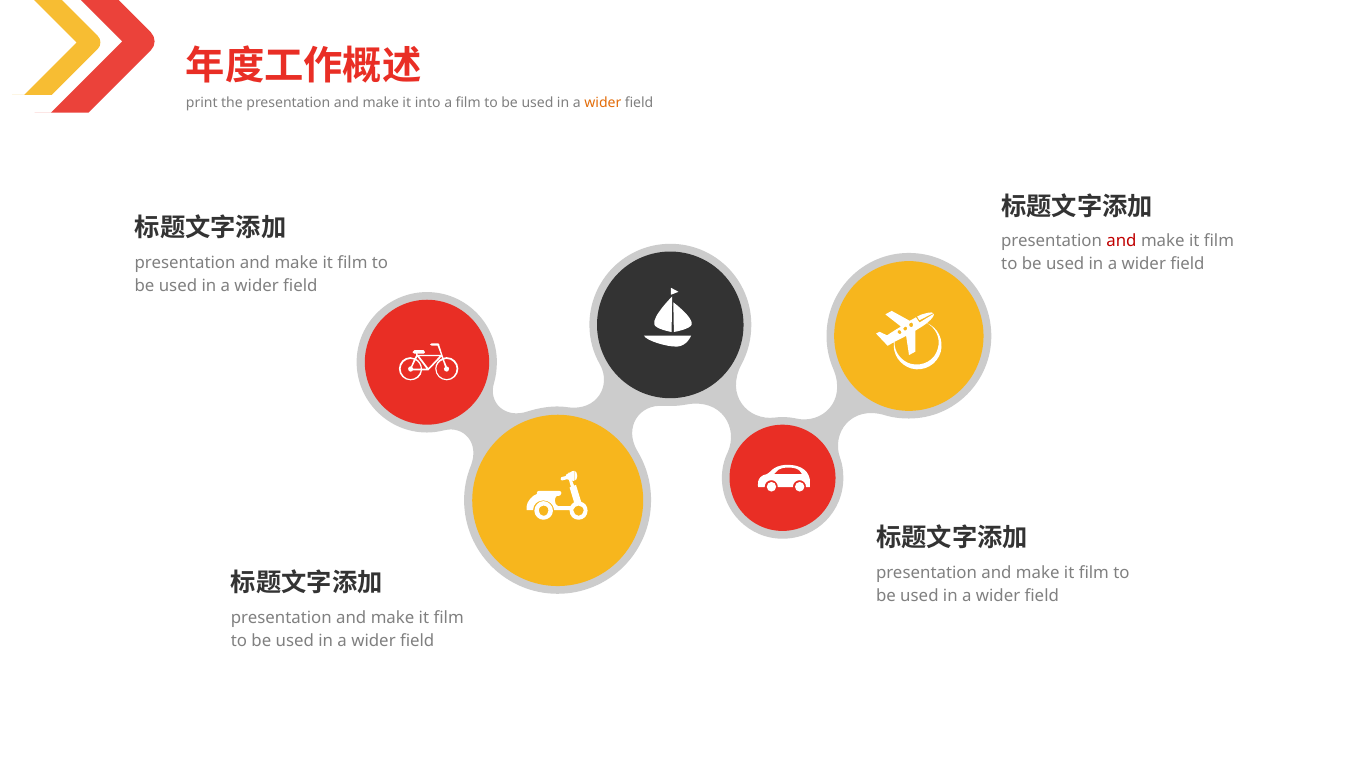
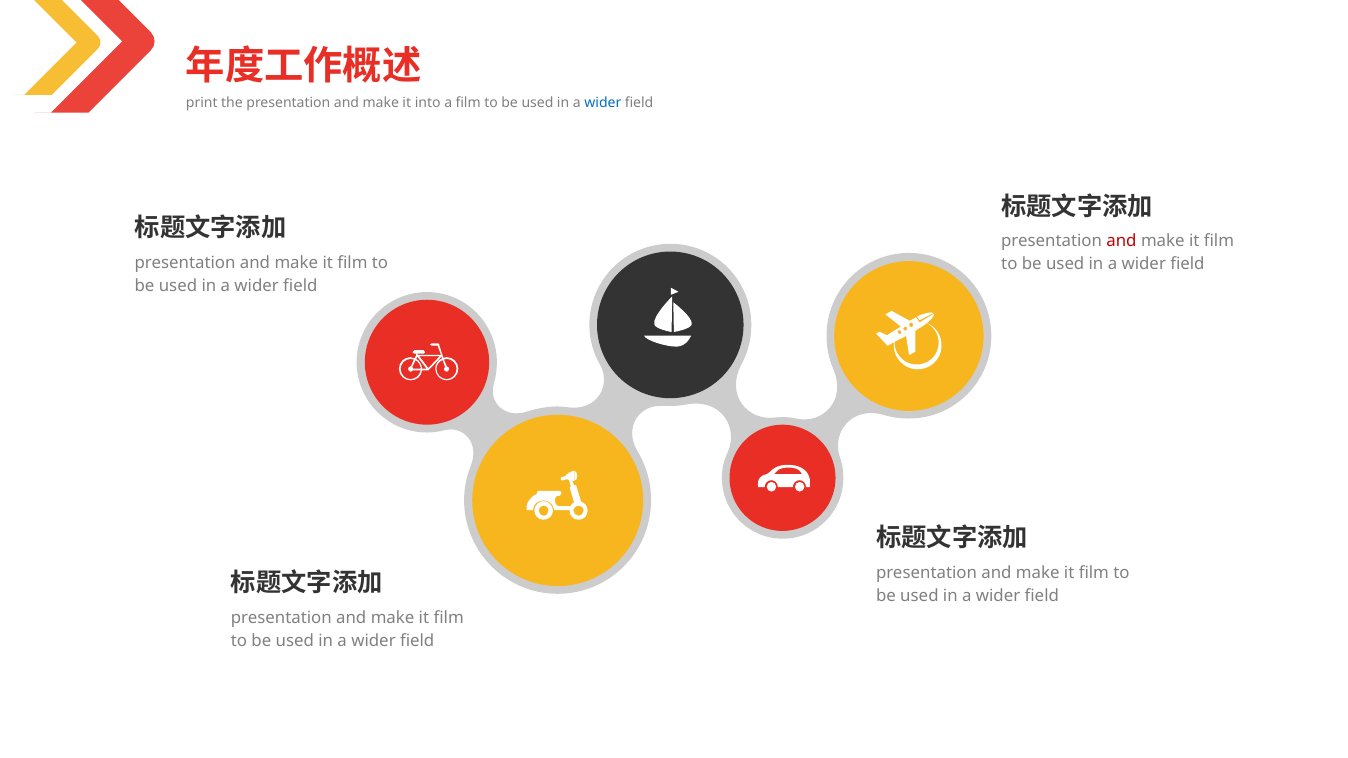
wider colour: orange -> blue (603, 103)
